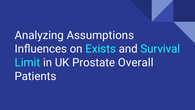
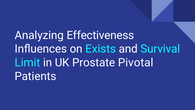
Assumptions: Assumptions -> Effectiveness (100, 35)
Overall: Overall -> Pivotal (136, 62)
